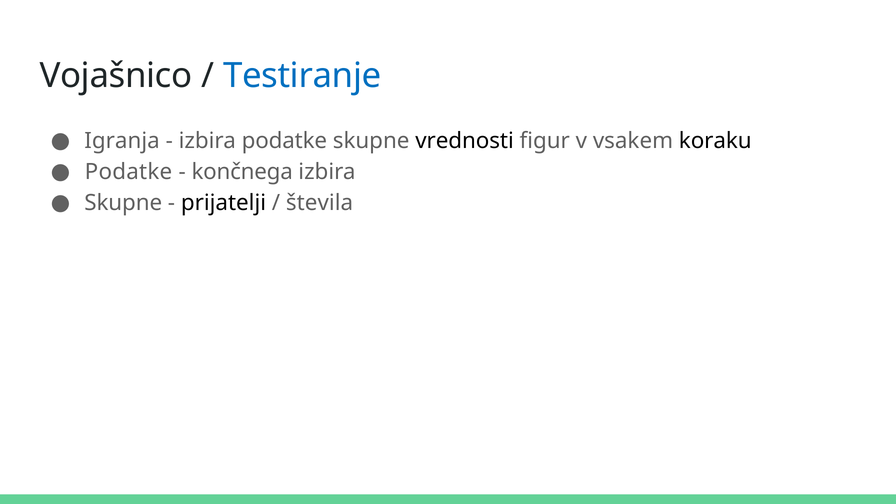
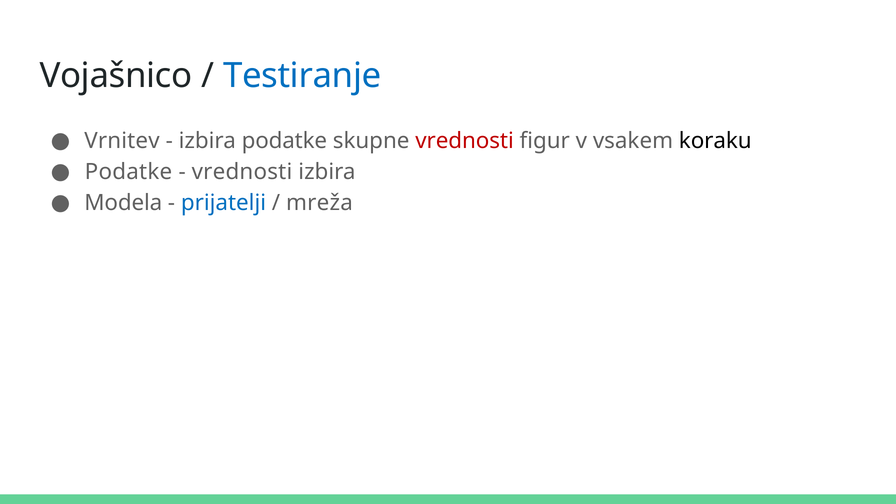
Igranja: Igranja -> Vrnitev (122, 141)
vrednosti colour: black -> red (465, 141)
končnega: končnega -> vrednosti (242, 172)
Skupne: Skupne -> Modela (123, 203)
prijatelji colour: black -> blue (223, 203)
števila: števila -> mreža (319, 203)
